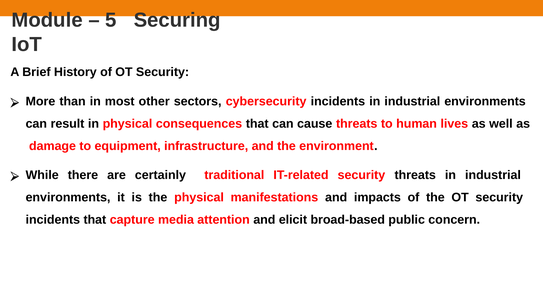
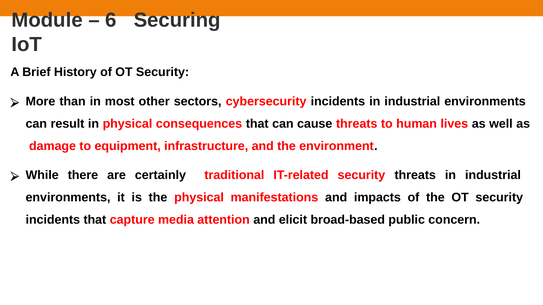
5: 5 -> 6 (111, 20)
